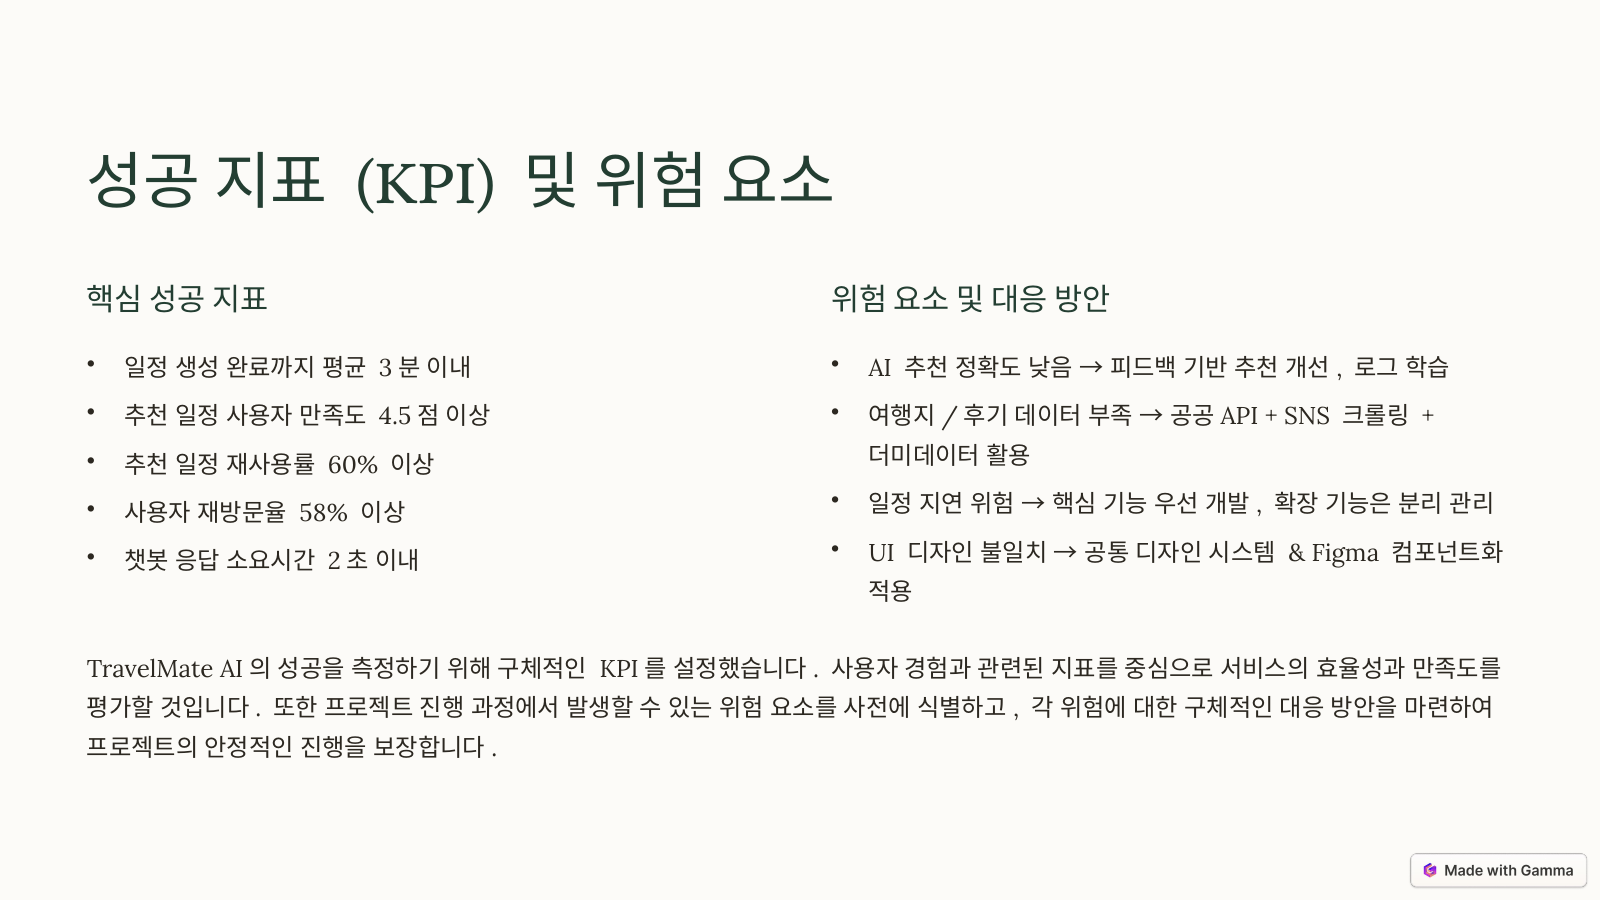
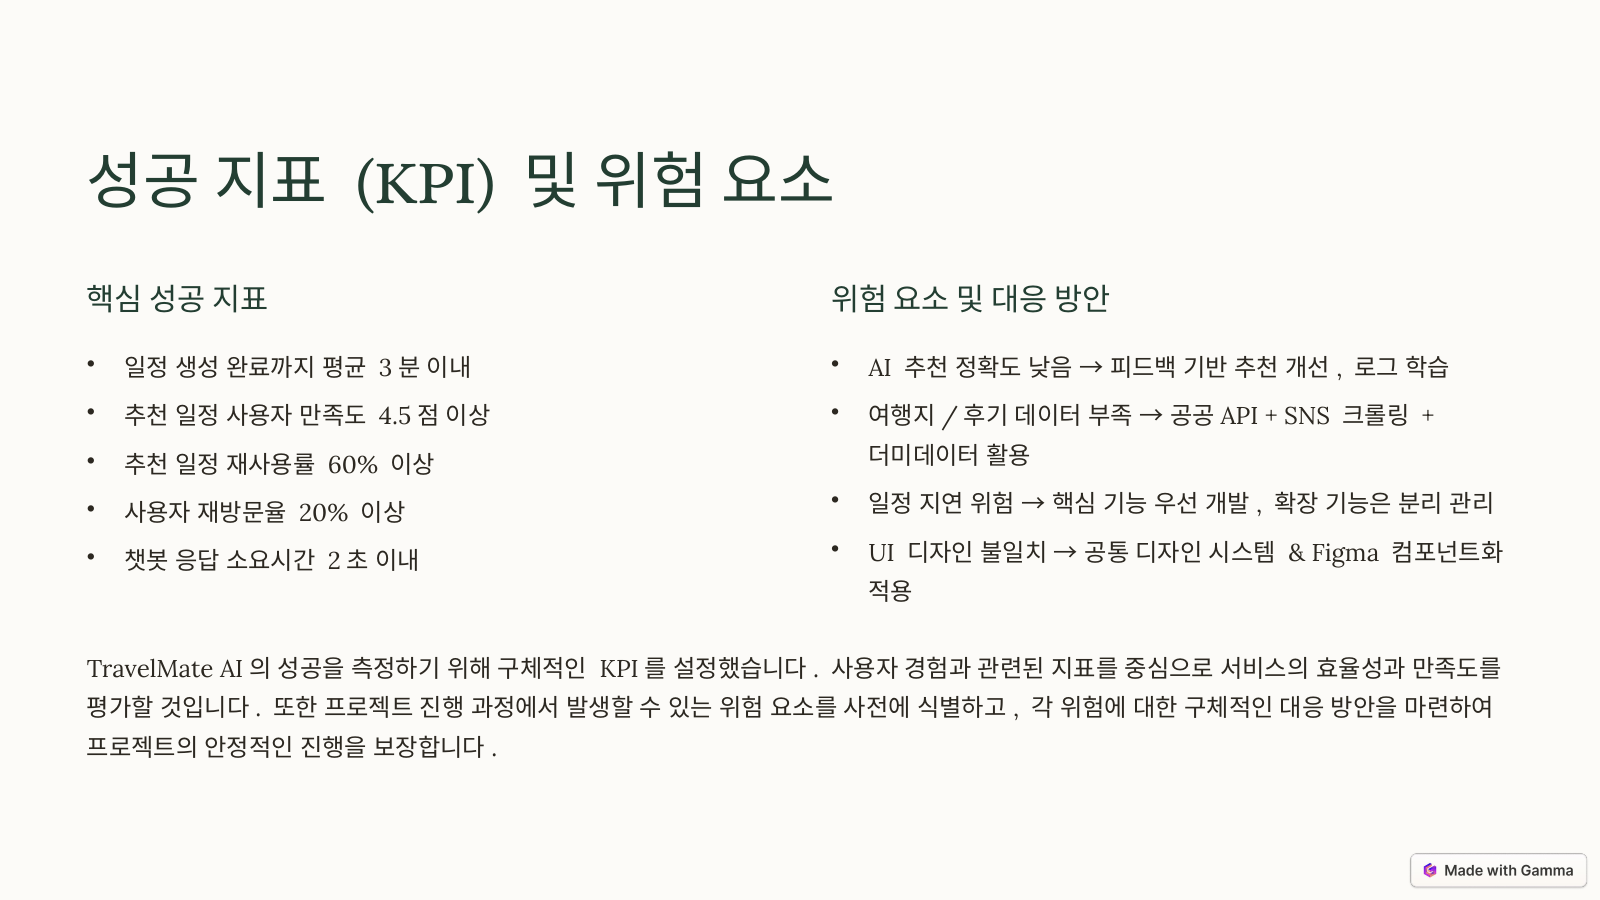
58%: 58% -> 20% (324, 513)
